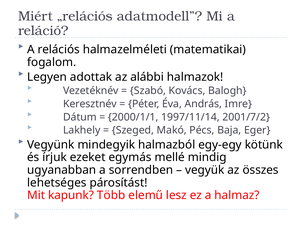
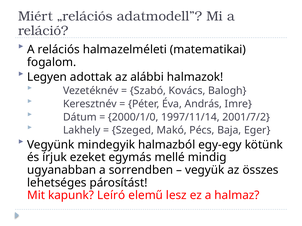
2000/1/1: 2000/1/1 -> 2000/1/0 (133, 117)
Több: Több -> Leíró (111, 196)
